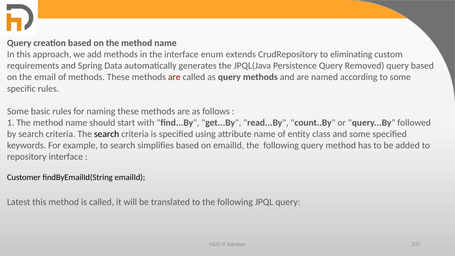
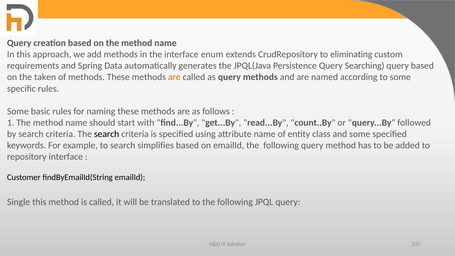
Removed: Removed -> Searching (365, 66)
email: email -> taken (45, 77)
are colour: red -> orange (174, 77)
Latest: Latest -> Single (19, 202)
